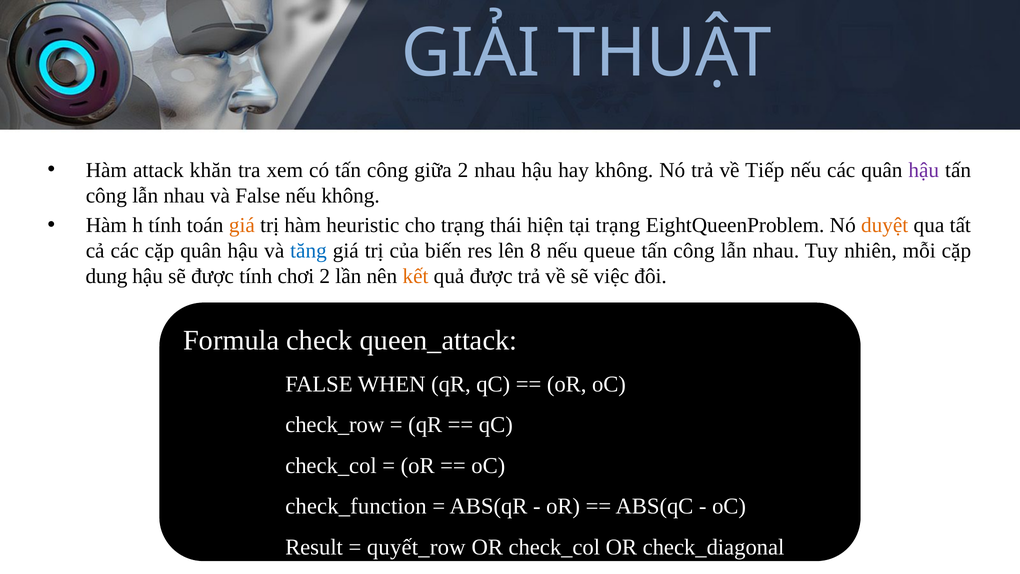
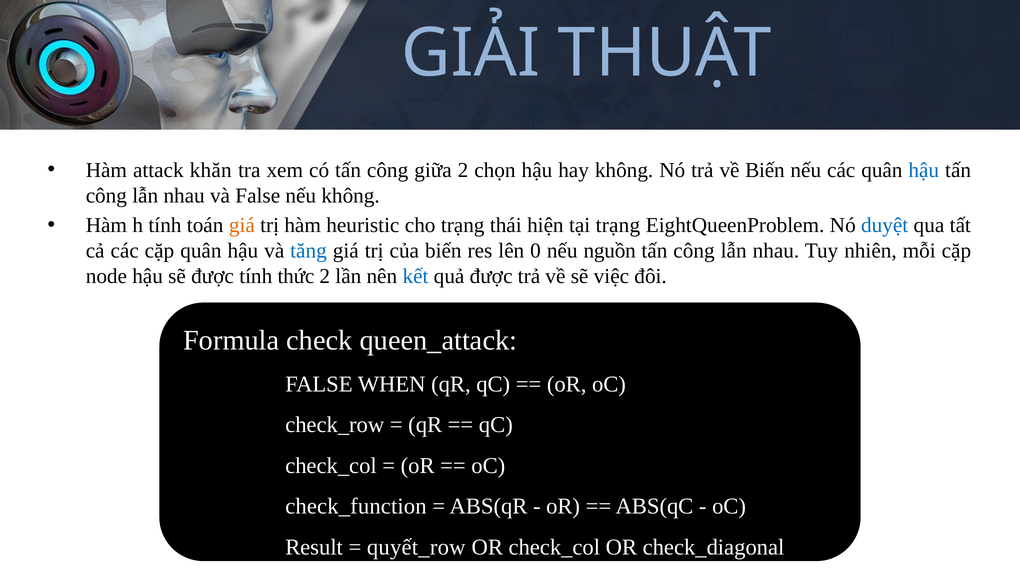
2 nhau: nhau -> chọn (495, 170)
về Tiếp: Tiếp -> Biến (765, 170)
hậu colour: purple -> blue (924, 170)
duyệt colour: orange -> blue (885, 225)
8: 8 -> 0 (536, 251)
queue: queue -> nguồn (610, 251)
dung: dung -> node (106, 276)
chơi: chơi -> thức (296, 276)
kết colour: orange -> blue (416, 276)
